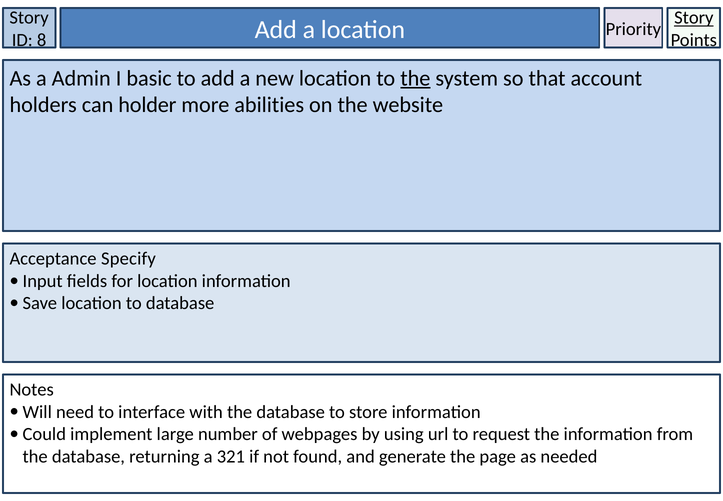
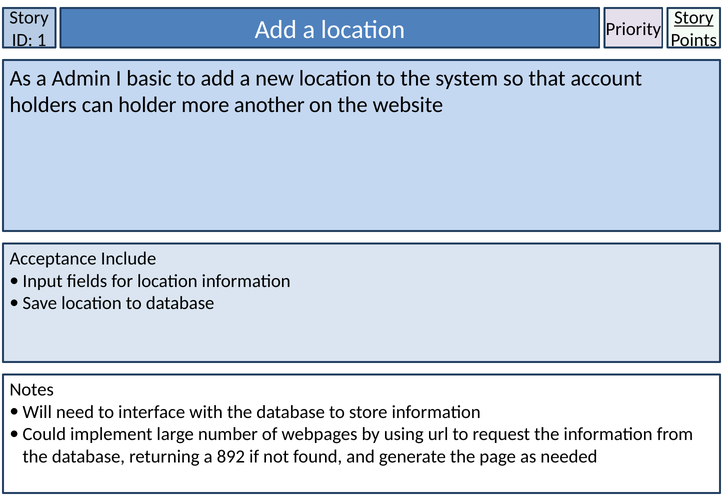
8: 8 -> 1 (42, 40)
the underline: present -> none (415, 78)
abilities: abilities -> another (269, 105)
Specify: Specify -> Include (129, 258)
321: 321 -> 892 (231, 456)
